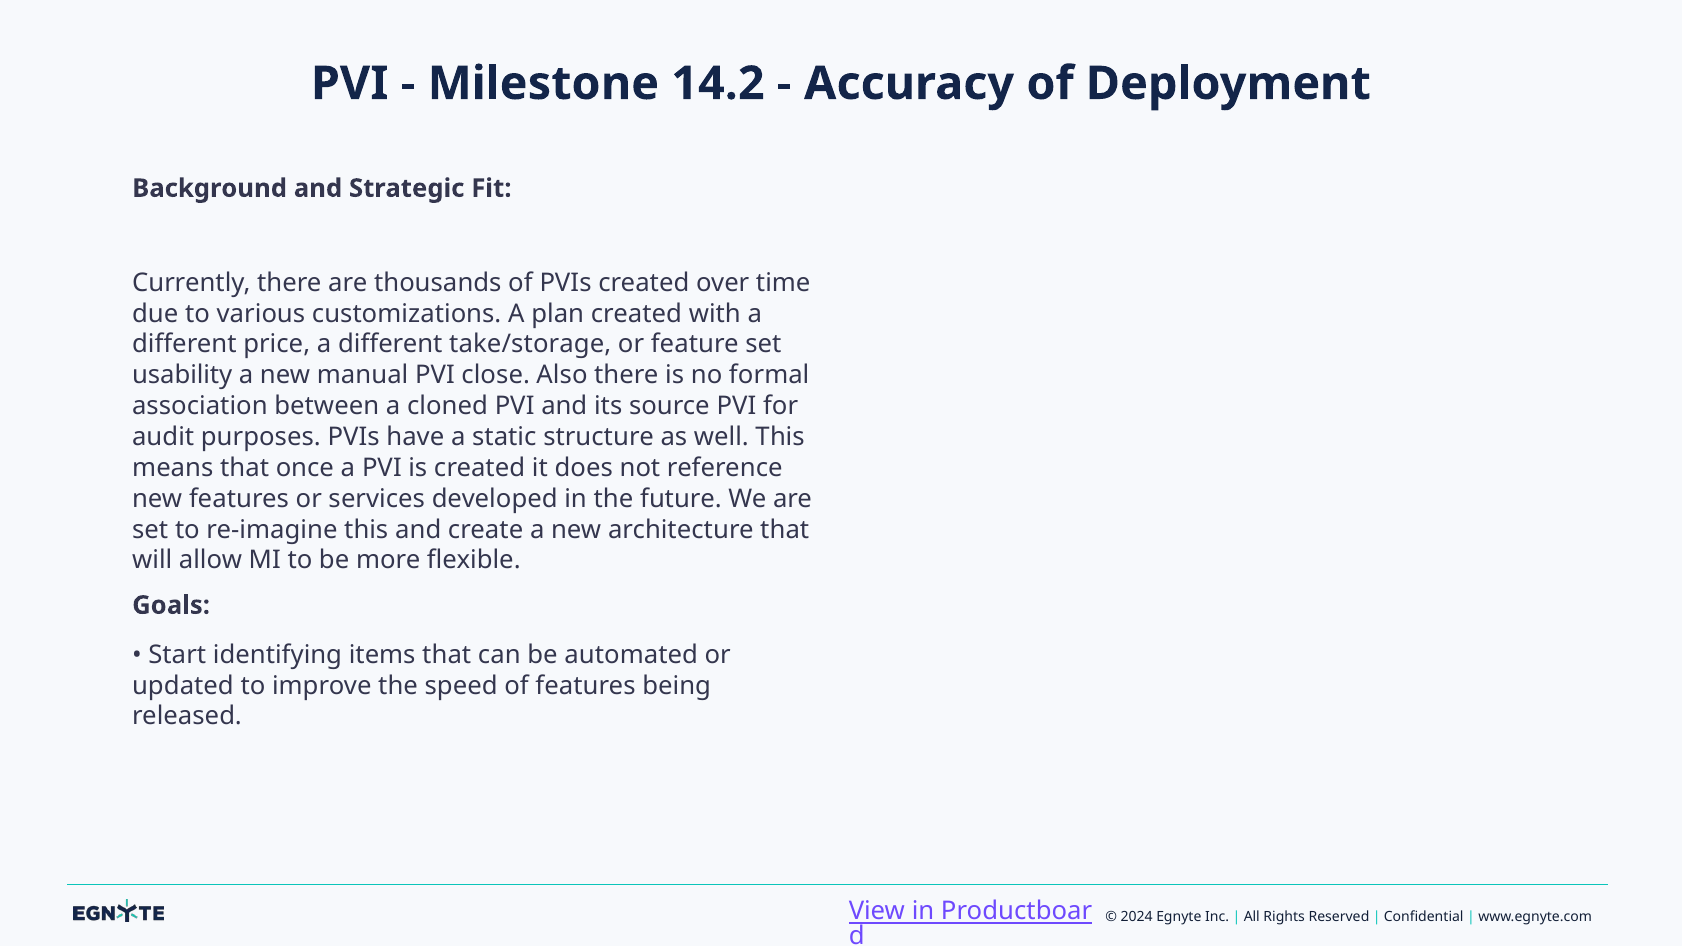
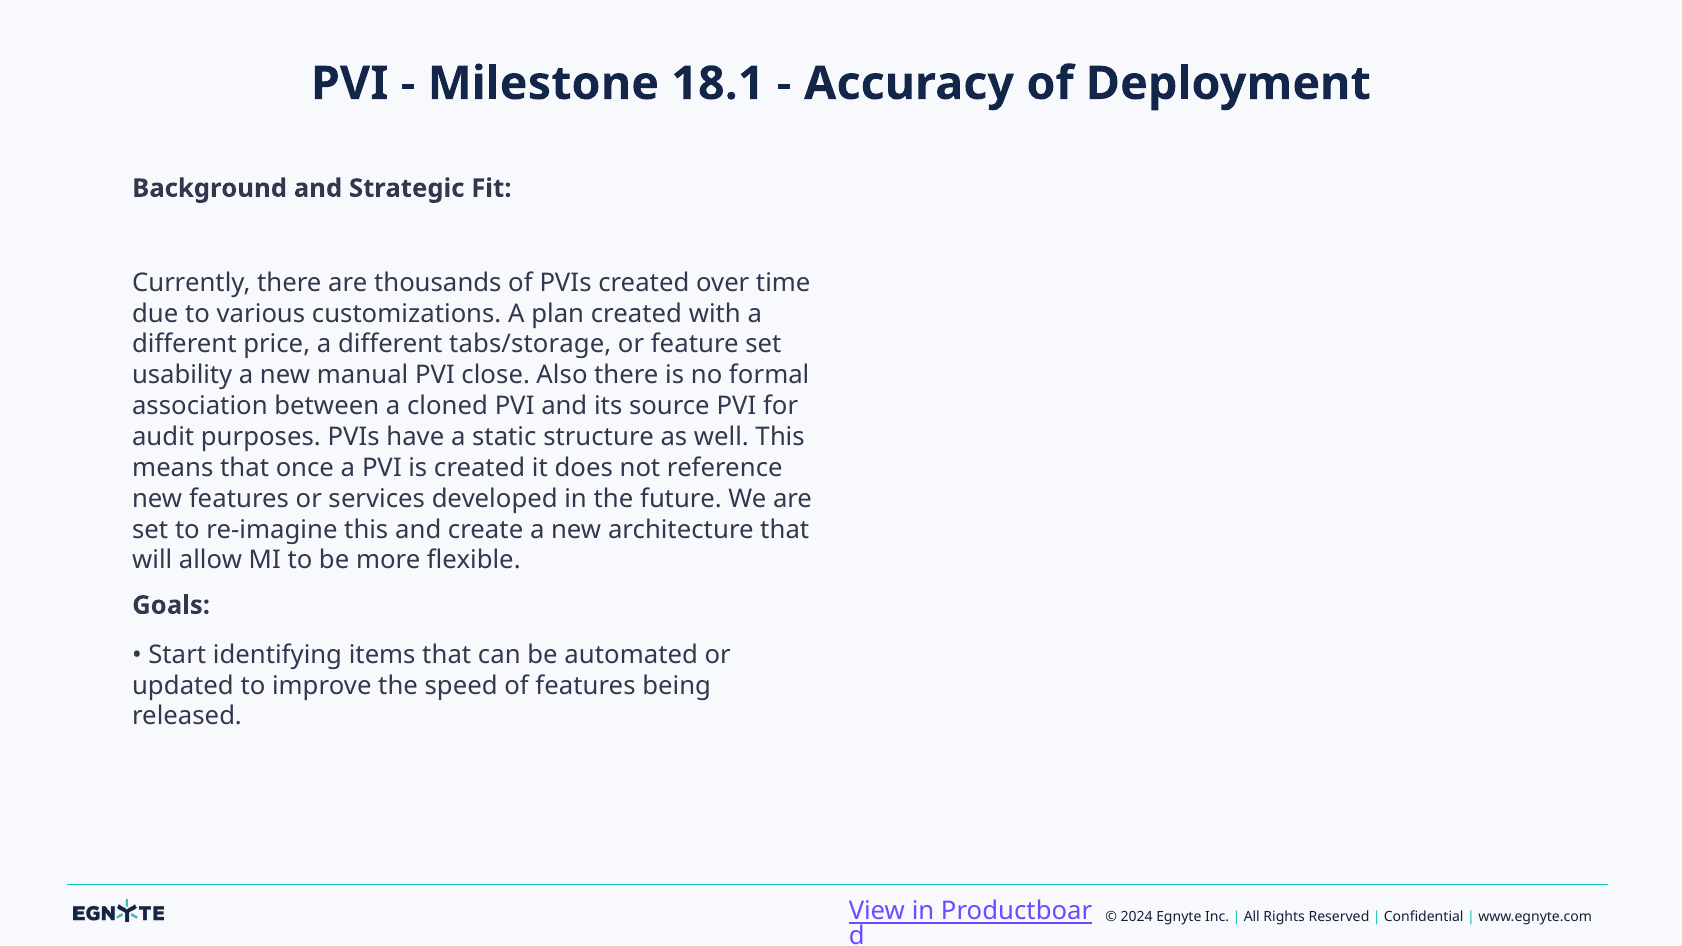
14.2: 14.2 -> 18.1 (718, 84)
take/storage: take/storage -> tabs/storage (530, 344)
